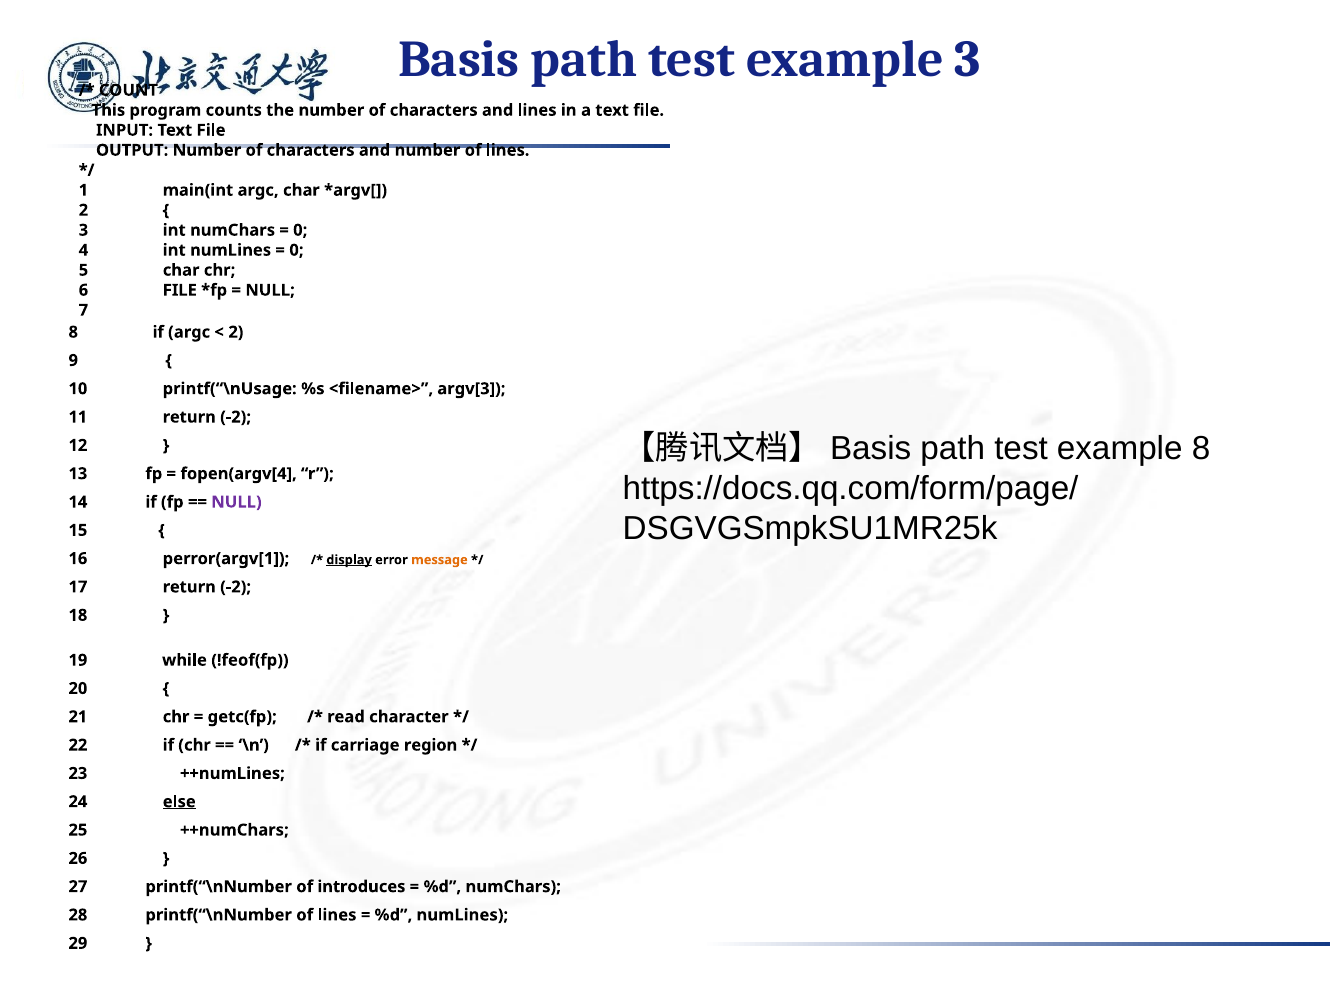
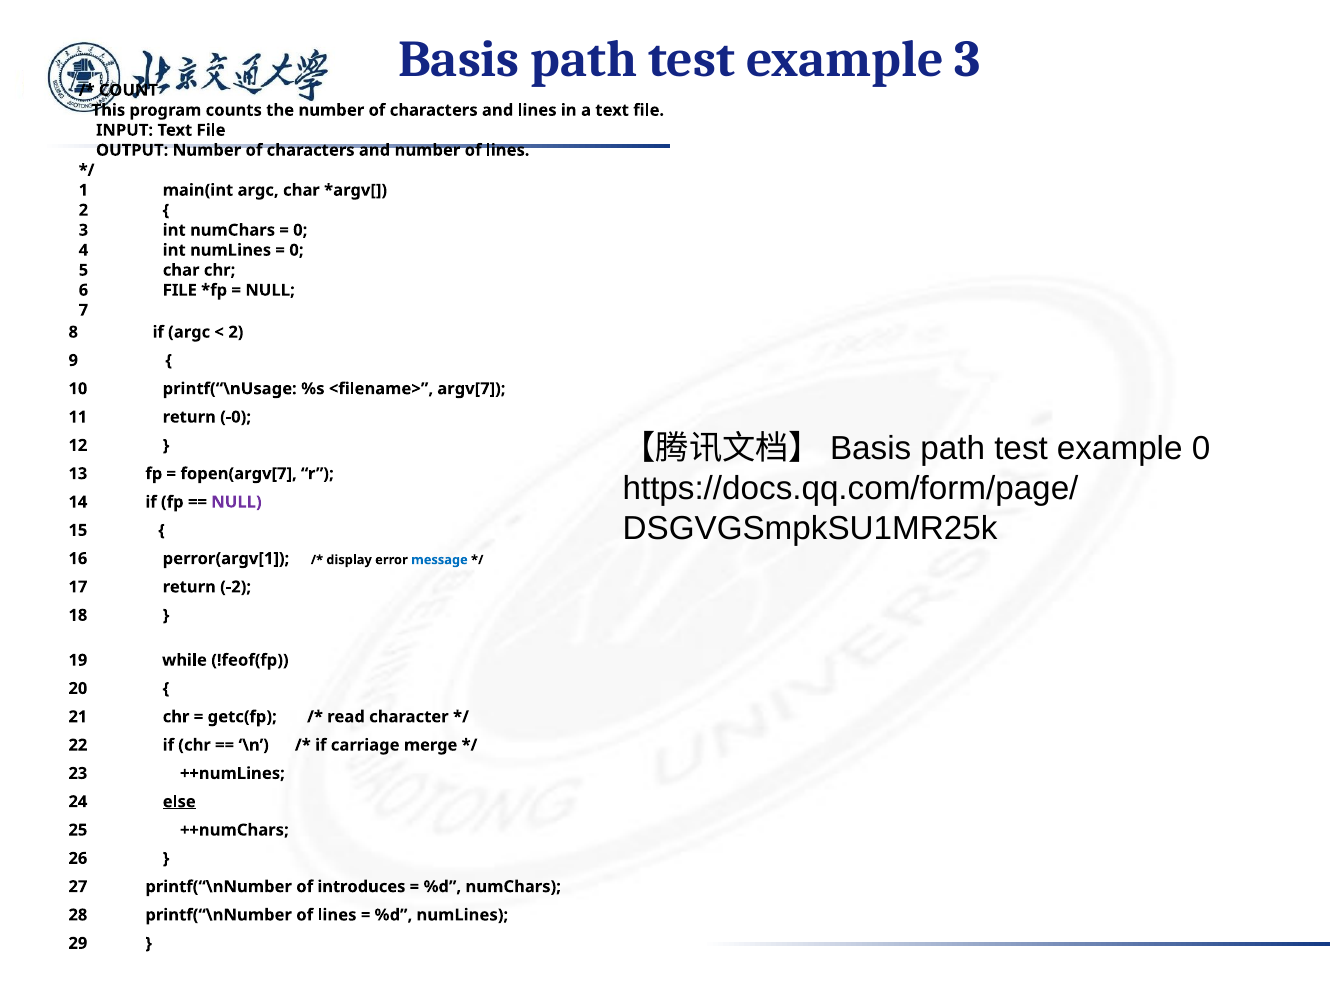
argv[3: argv[3 -> argv[7 (471, 389)
11 return -2: -2 -> -0 (236, 417)
example 8: 8 -> 0 (1201, 449)
fopen(argv[4: fopen(argv[4 -> fopen(argv[7 (239, 474)
display underline: present -> none (349, 560)
message colour: orange -> blue (439, 560)
region: region -> merge (431, 745)
